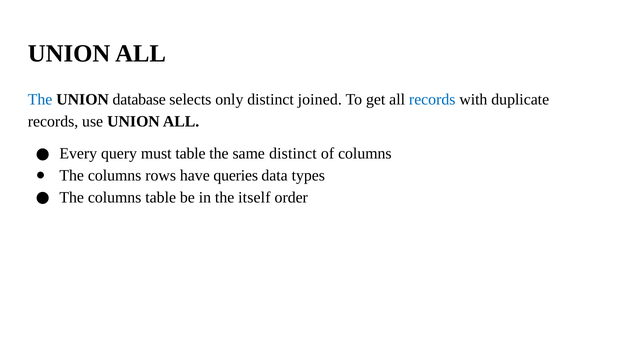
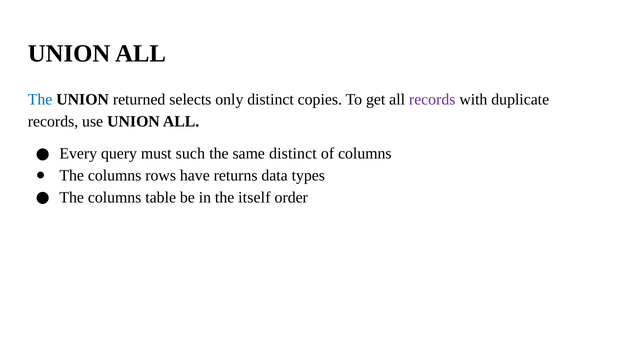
database: database -> returned (139, 99)
joined: joined -> copies (320, 99)
records colour: blue -> purple (432, 99)
must table: table -> such (190, 154)
queries: queries -> returns (236, 175)
